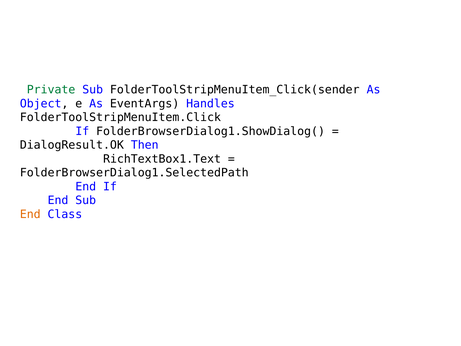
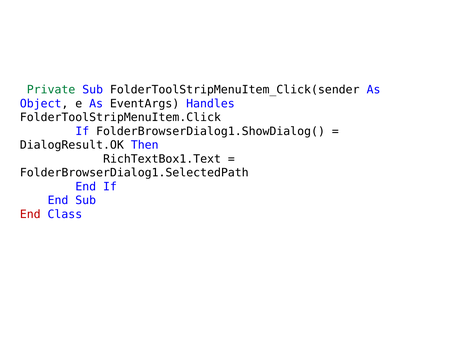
End colour: orange -> red (30, 214)
